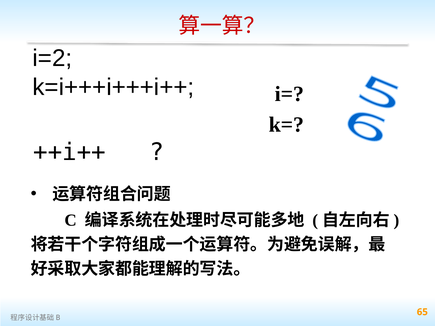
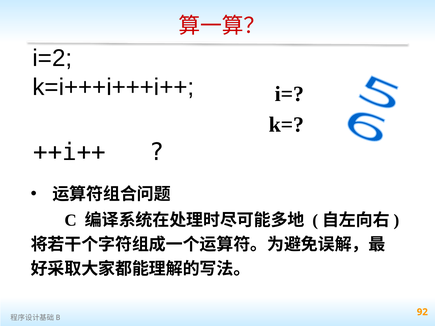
65: 65 -> 92 (422, 312)
